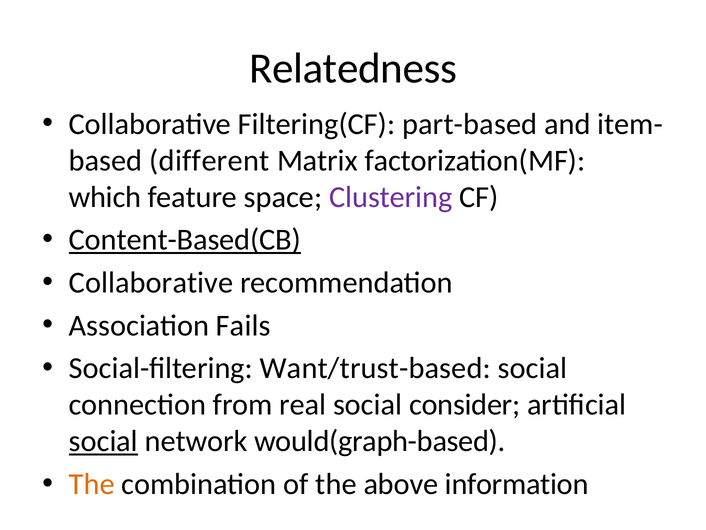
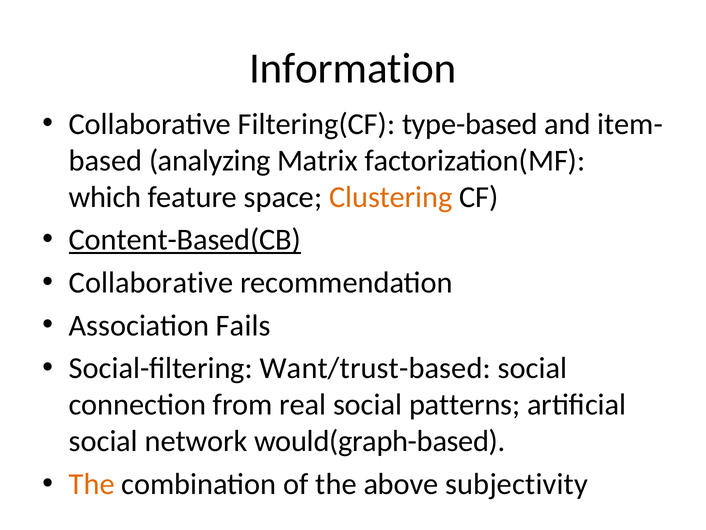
Relatedness: Relatedness -> Information (353, 68)
part-based: part-based -> type-based (470, 124)
different: different -> analyzing (210, 160)
Clustering colour: purple -> orange (391, 197)
consider: consider -> patterns (465, 405)
social underline: present -> none (103, 441)
information: information -> subjectivity (517, 484)
